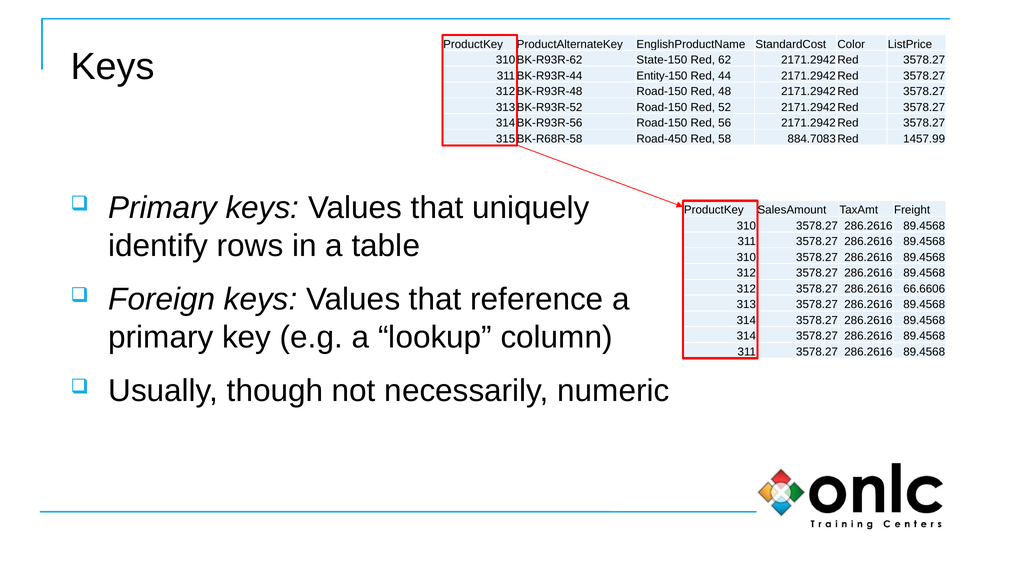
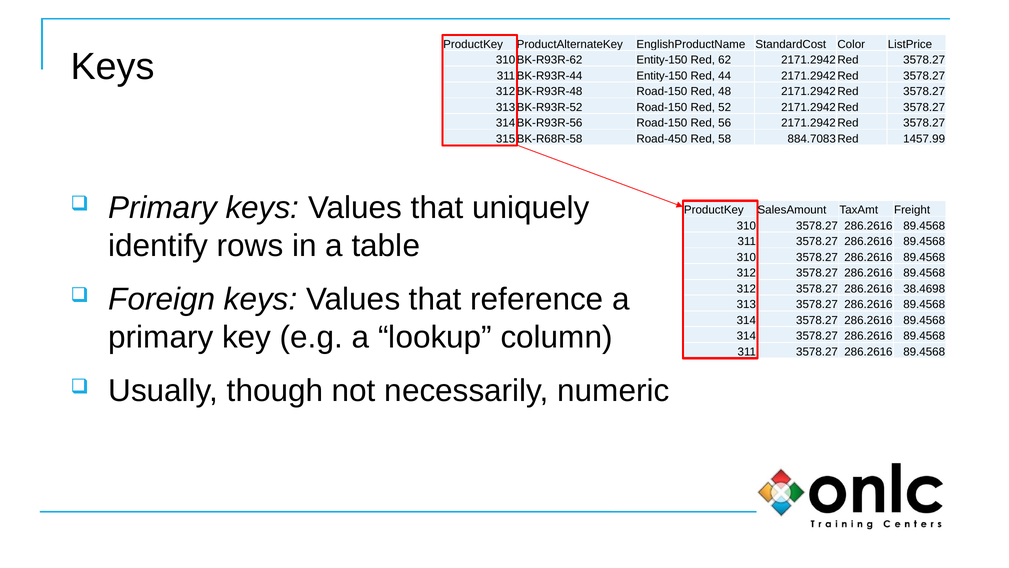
State-150: State-150 -> Entity-150 (662, 60)
66.6606: 66.6606 -> 38.4698 (924, 289)
